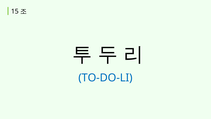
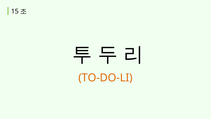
TO-DO-LI colour: blue -> orange (105, 78)
